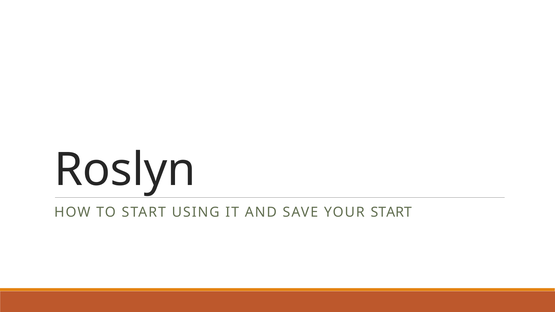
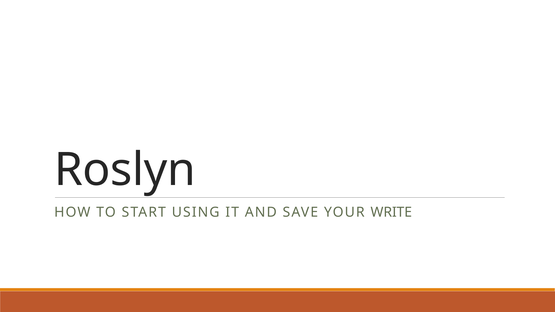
YOUR START: START -> WRITE (391, 212)
